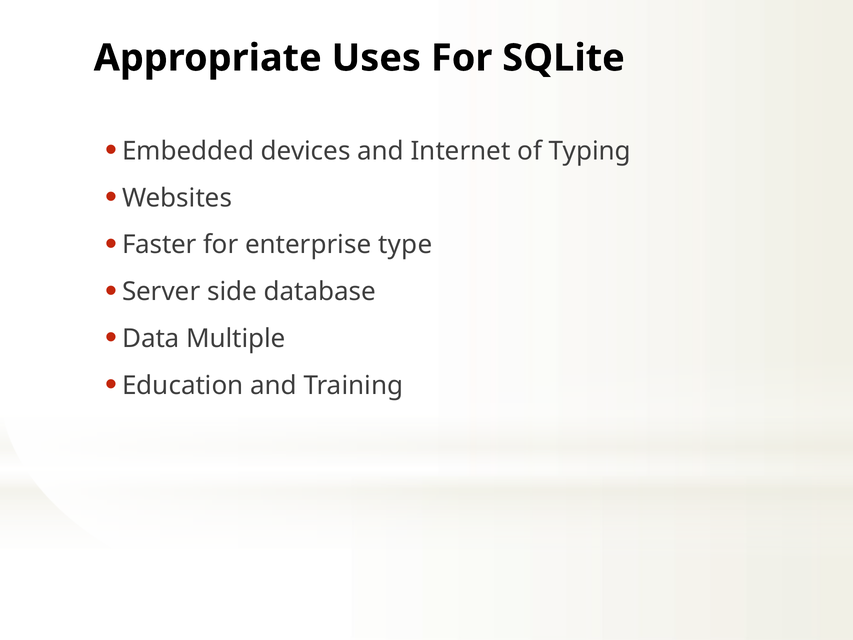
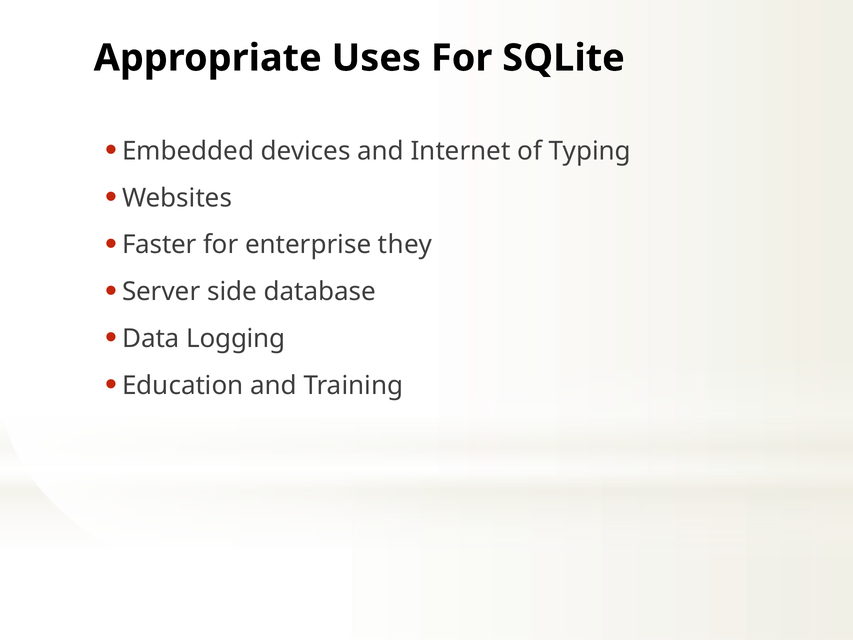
type: type -> they (405, 245)
Multiple: Multiple -> Logging (236, 339)
